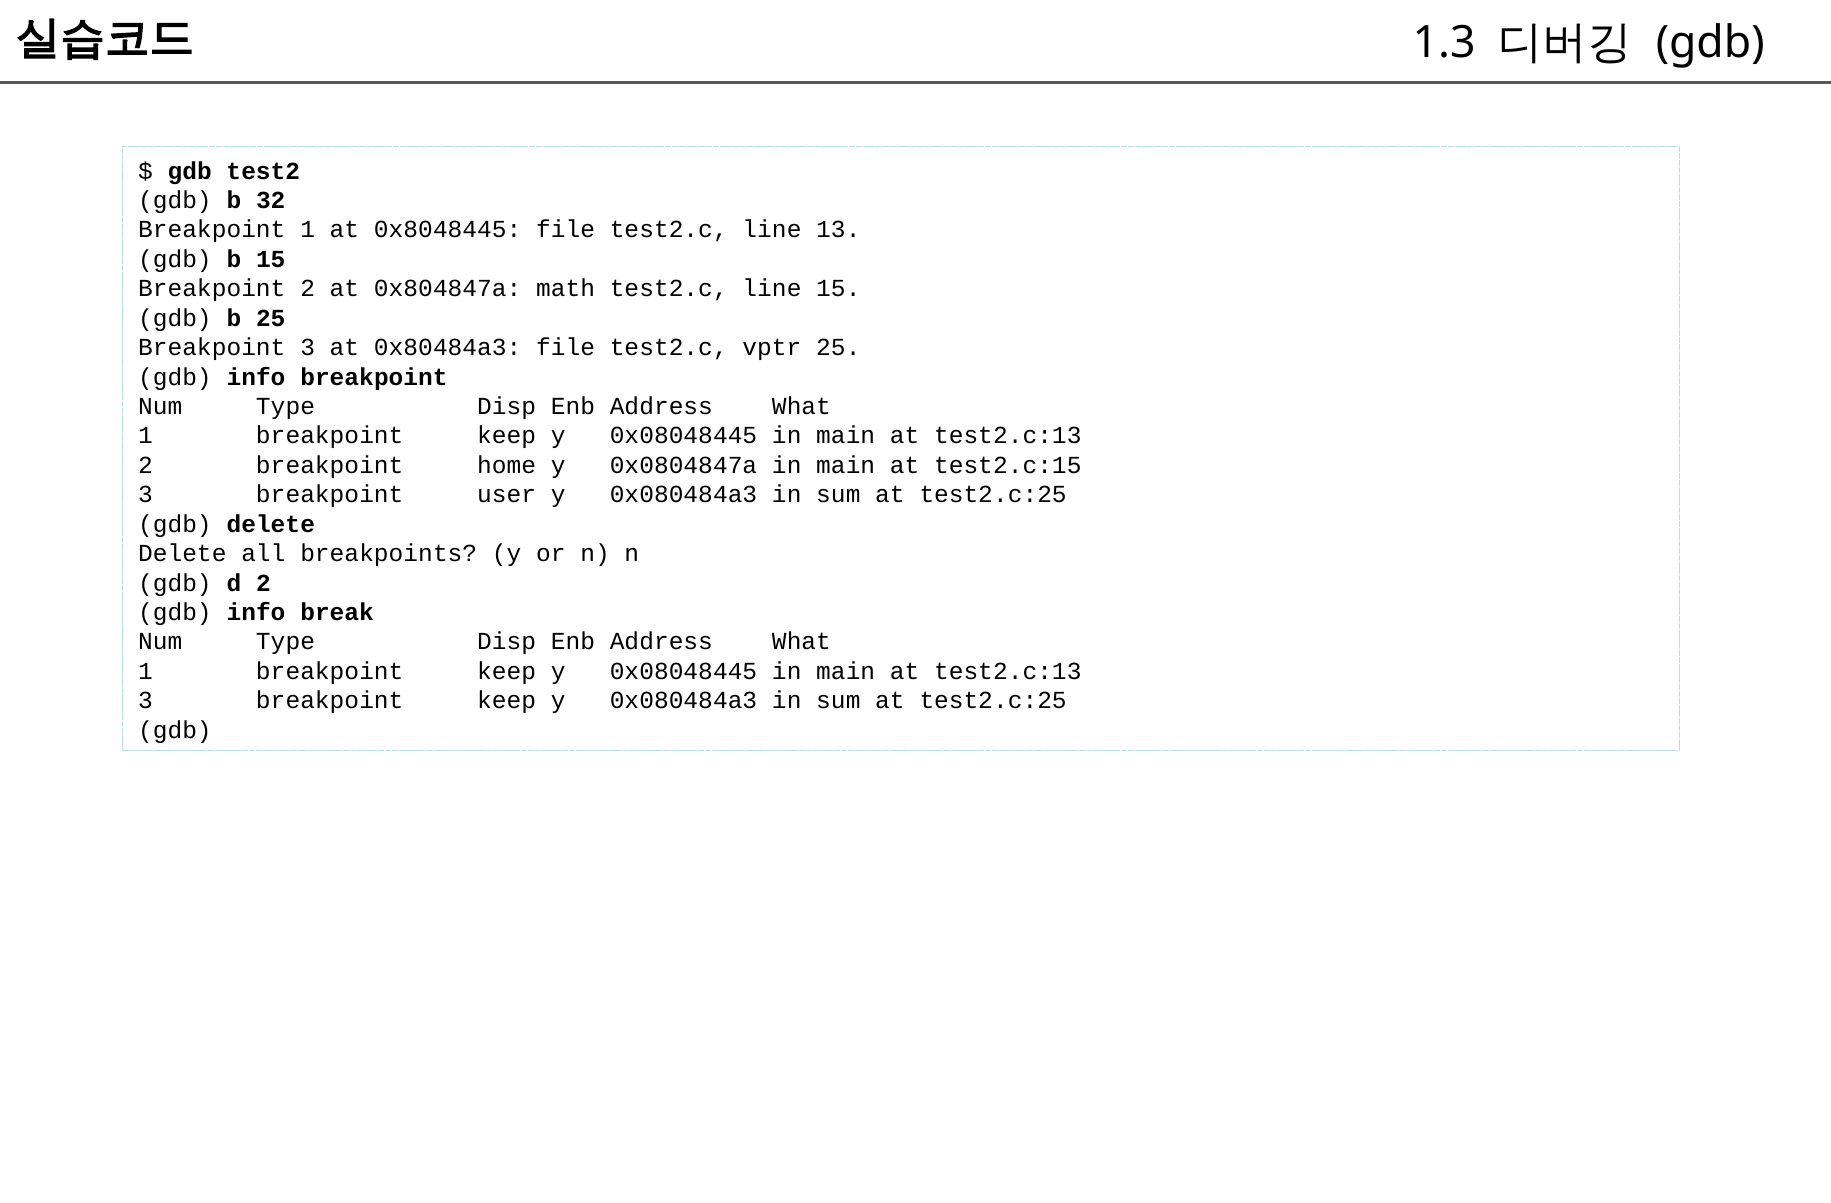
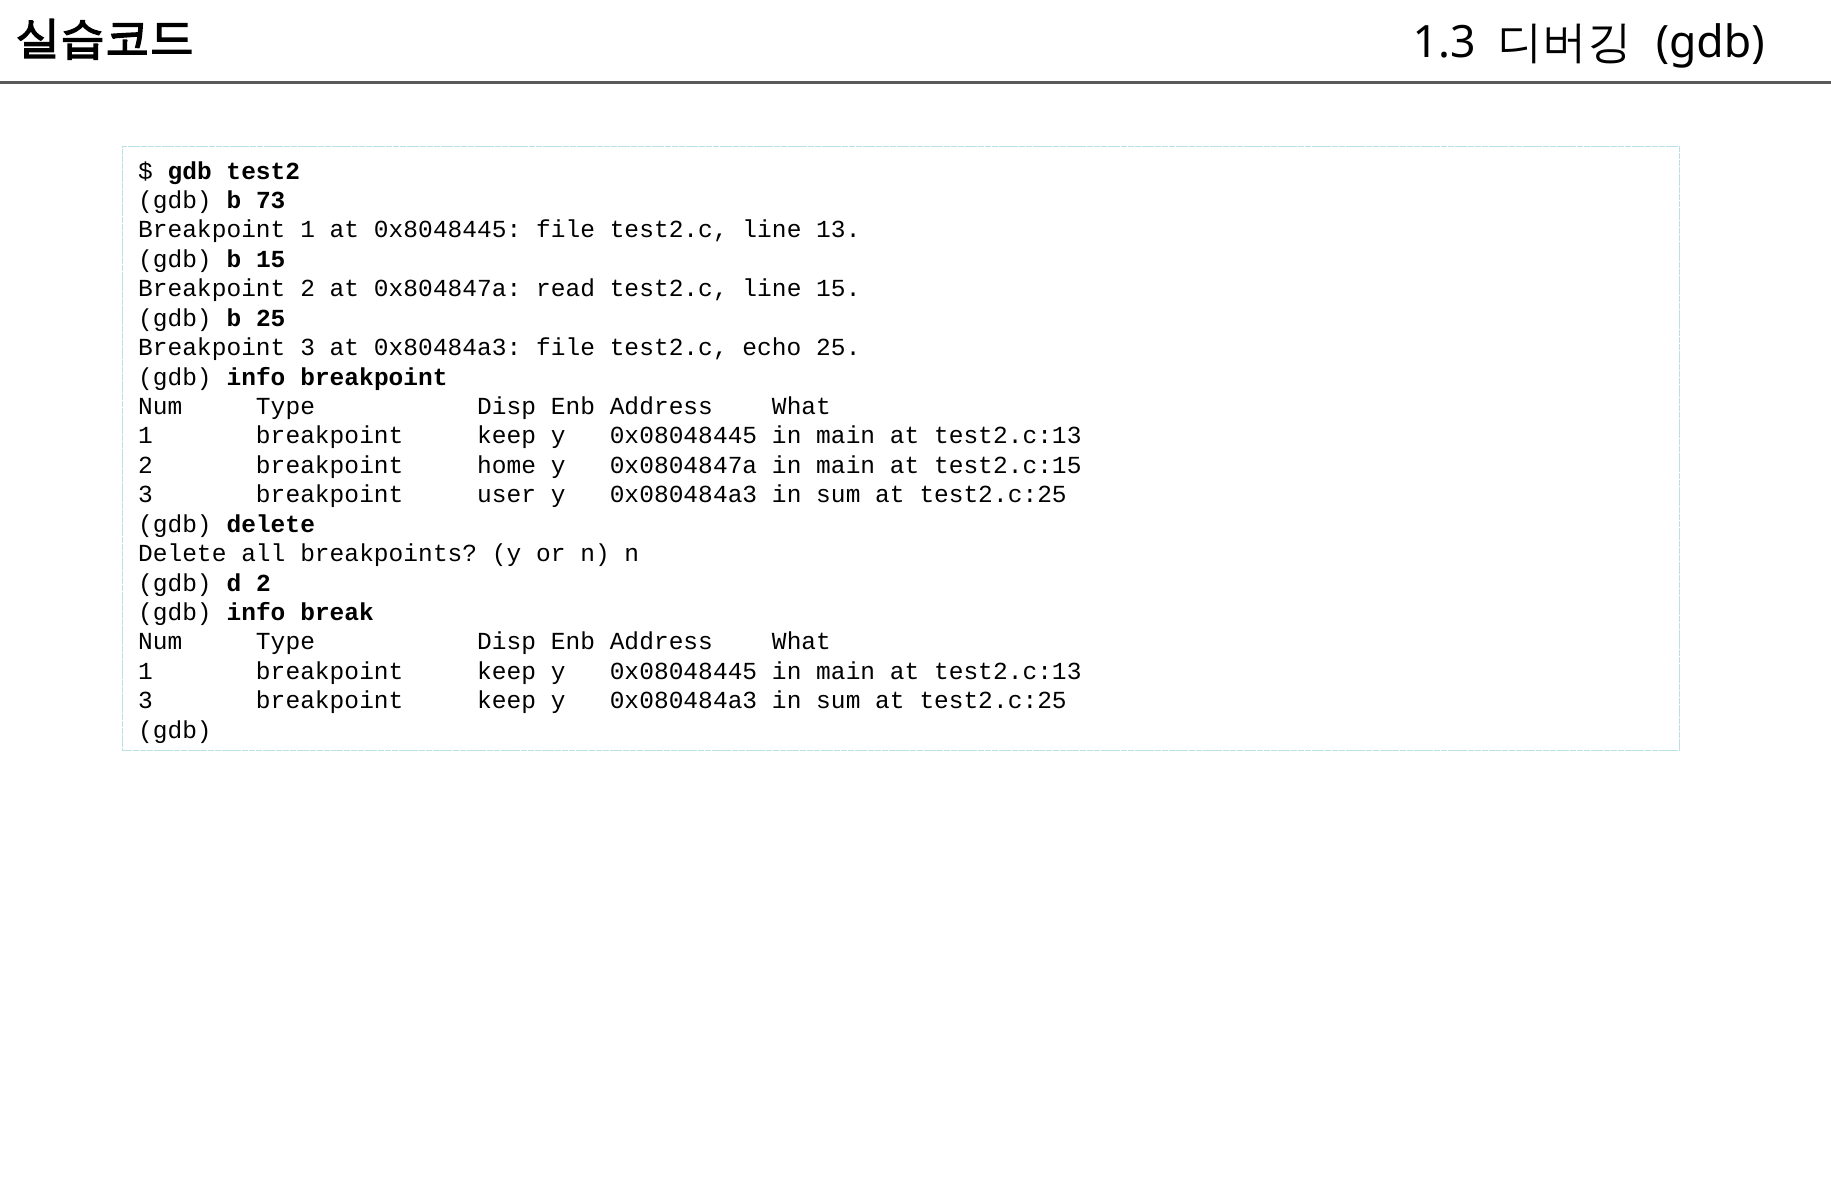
32: 32 -> 73 (271, 200)
math: math -> read (566, 289)
vptr: vptr -> echo (772, 347)
